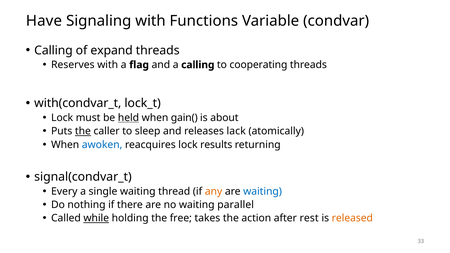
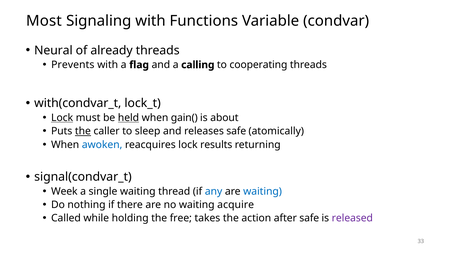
Have: Have -> Most (44, 21)
Calling: Calling -> Neural (53, 50)
expand: expand -> already (112, 50)
Reserves: Reserves -> Prevents (73, 65)
Lock underline: none -> present (62, 118)
releases lack: lack -> safe (236, 131)
Every: Every -> Week (64, 191)
any colour: orange -> blue (214, 191)
parallel: parallel -> acquire (236, 205)
while underline: present -> none (96, 218)
after rest: rest -> safe (309, 218)
released colour: orange -> purple (352, 218)
